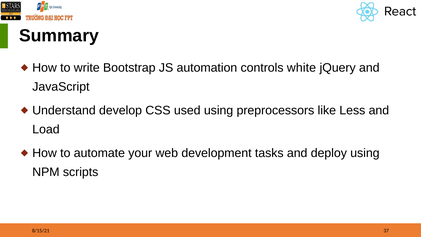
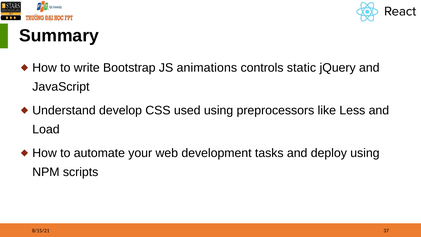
automation: automation -> animations (207, 68)
white: white -> static (301, 68)
